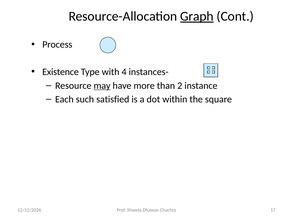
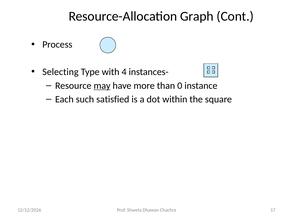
Graph underline: present -> none (197, 16)
Existence: Existence -> Selecting (60, 72)
2: 2 -> 0 (180, 85)
